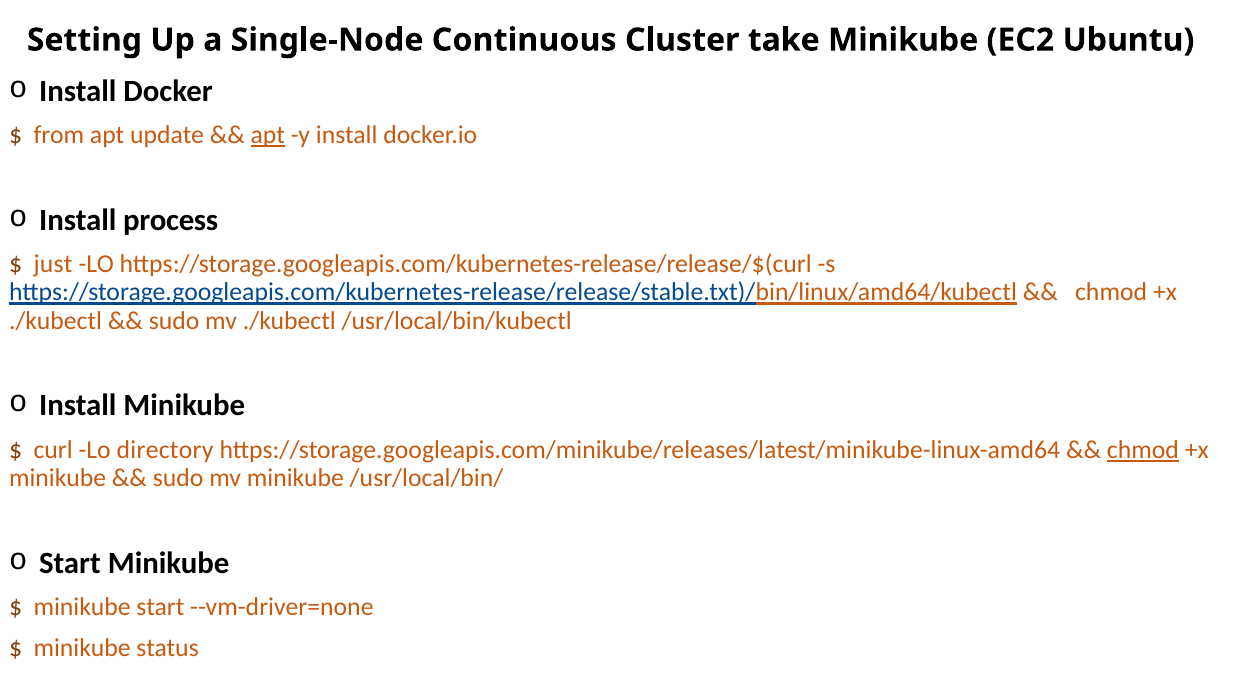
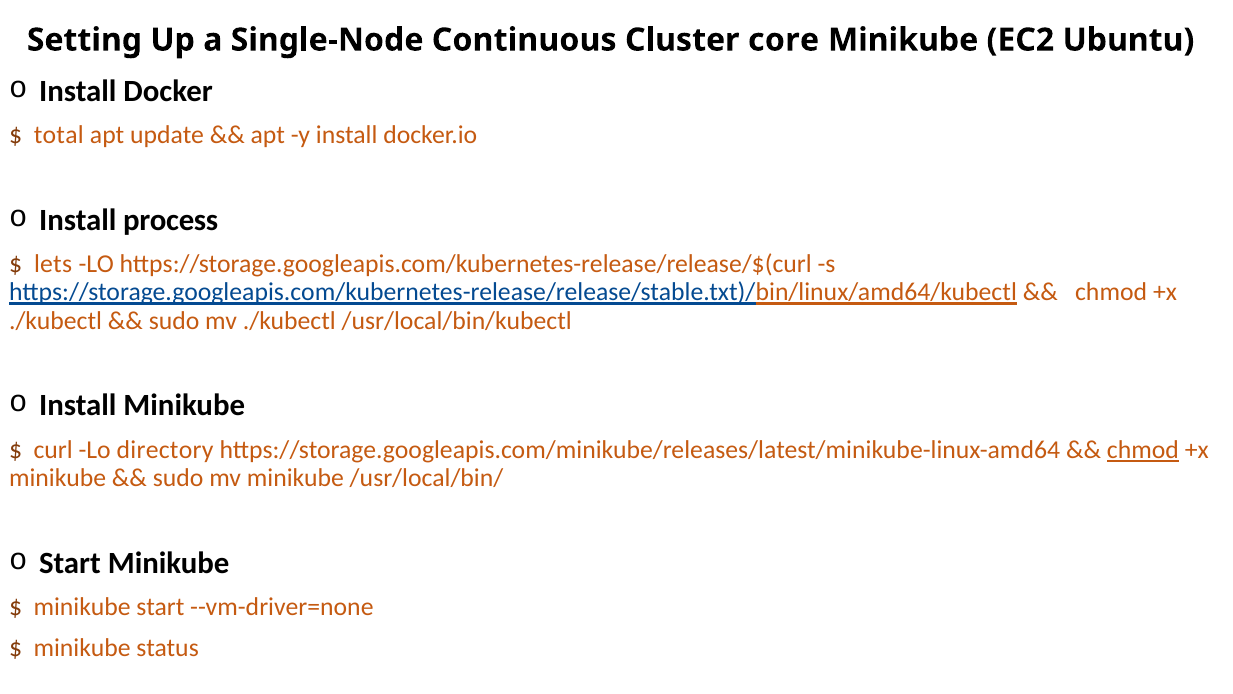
take: take -> core (784, 40)
from: from -> total (59, 135)
apt underline: present -> none (268, 135)
just: just -> lets (53, 264)
